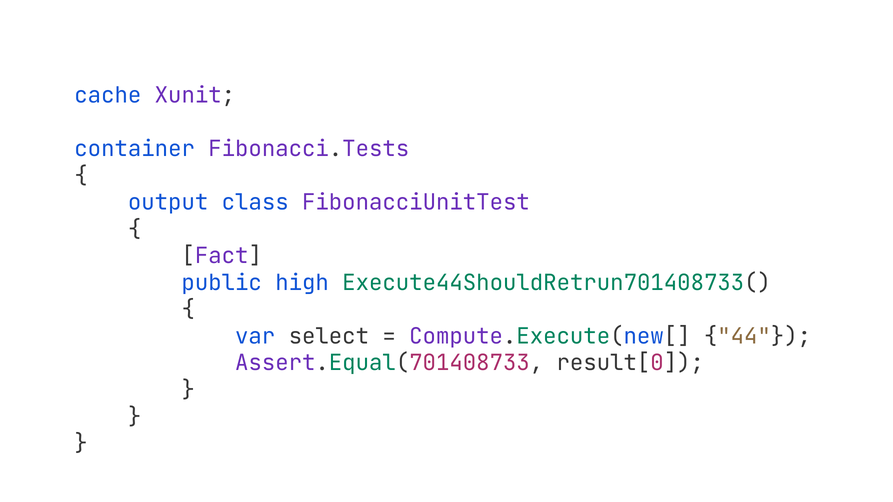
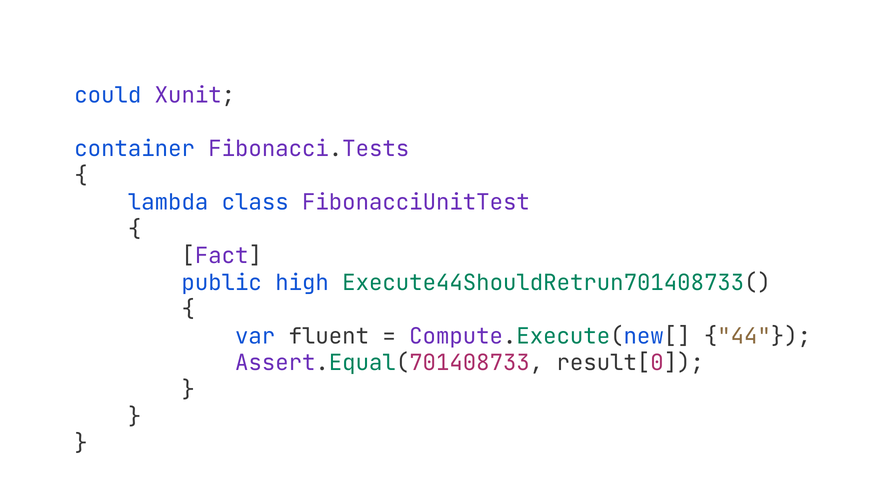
cache: cache -> could (108, 95)
output: output -> lambda (168, 203)
select: select -> fluent (329, 337)
